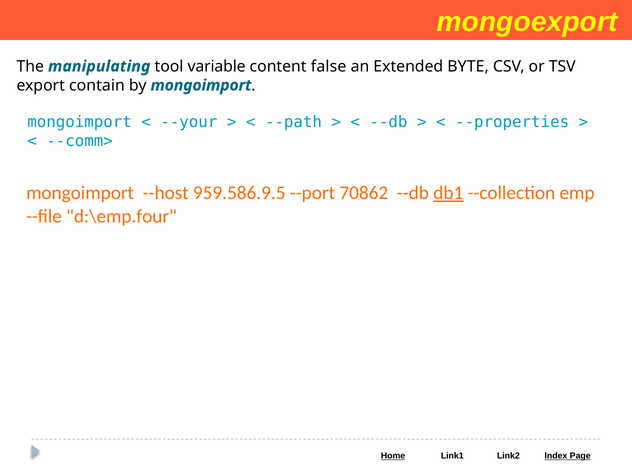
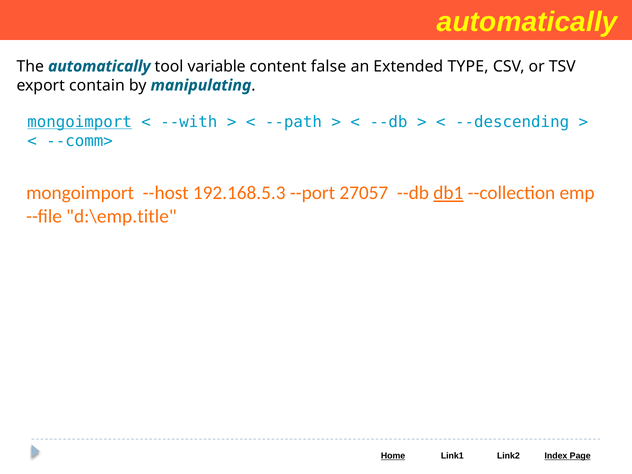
mongoexport: mongoexport -> automatically (527, 22)
The manipulating: manipulating -> automatically (99, 66)
BYTE: BYTE -> TYPE (468, 66)
by mongoimport: mongoimport -> manipulating (201, 85)
mongoimport underline: none -> present (80, 122)
--your: --your -> --with (189, 122)
--properties: --properties -> --descending (512, 122)
959.586.9.5: 959.586.9.5 -> 192.168.5.3 (239, 193)
70862: 70862 -> 27057 (364, 193)
d:\emp.four: d:\emp.four -> d:\emp.title (121, 216)
